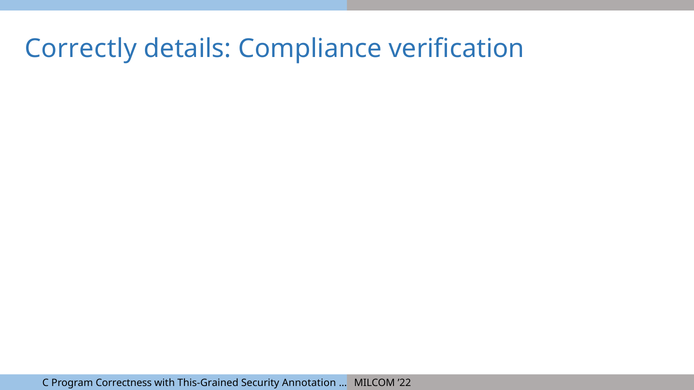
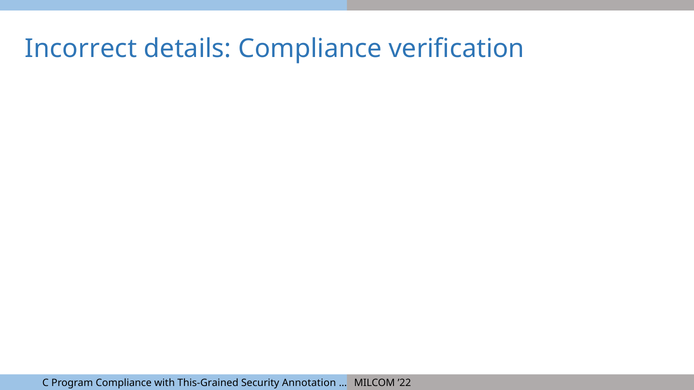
Correctly: Correctly -> Incorrect (81, 49)
Program Correctness: Correctness -> Compliance (124, 383)
